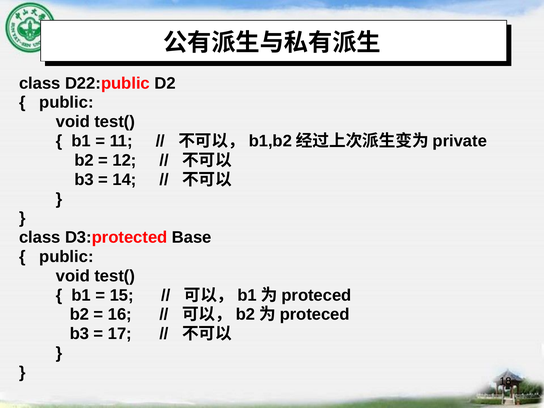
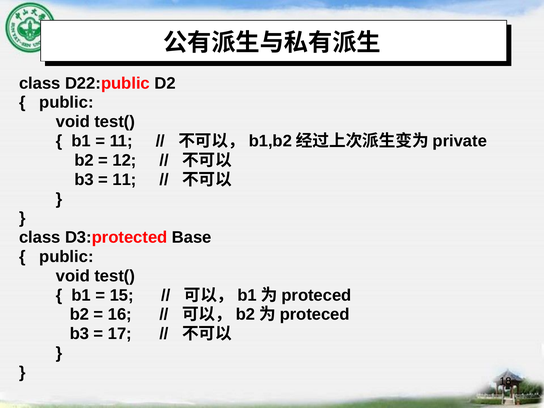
14: 14 -> 11 (125, 180)
